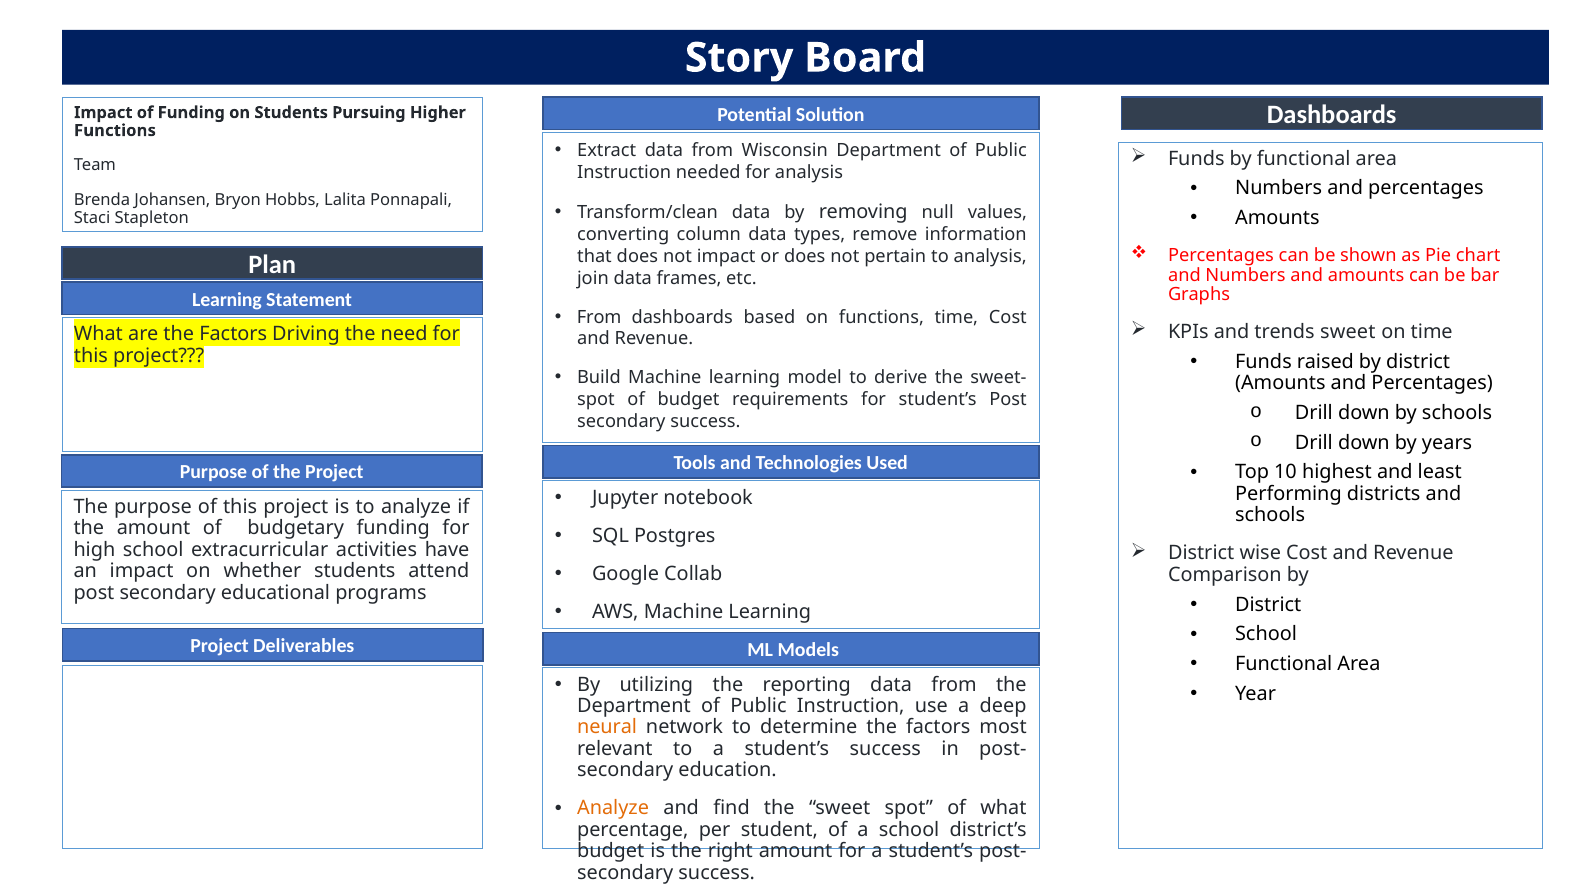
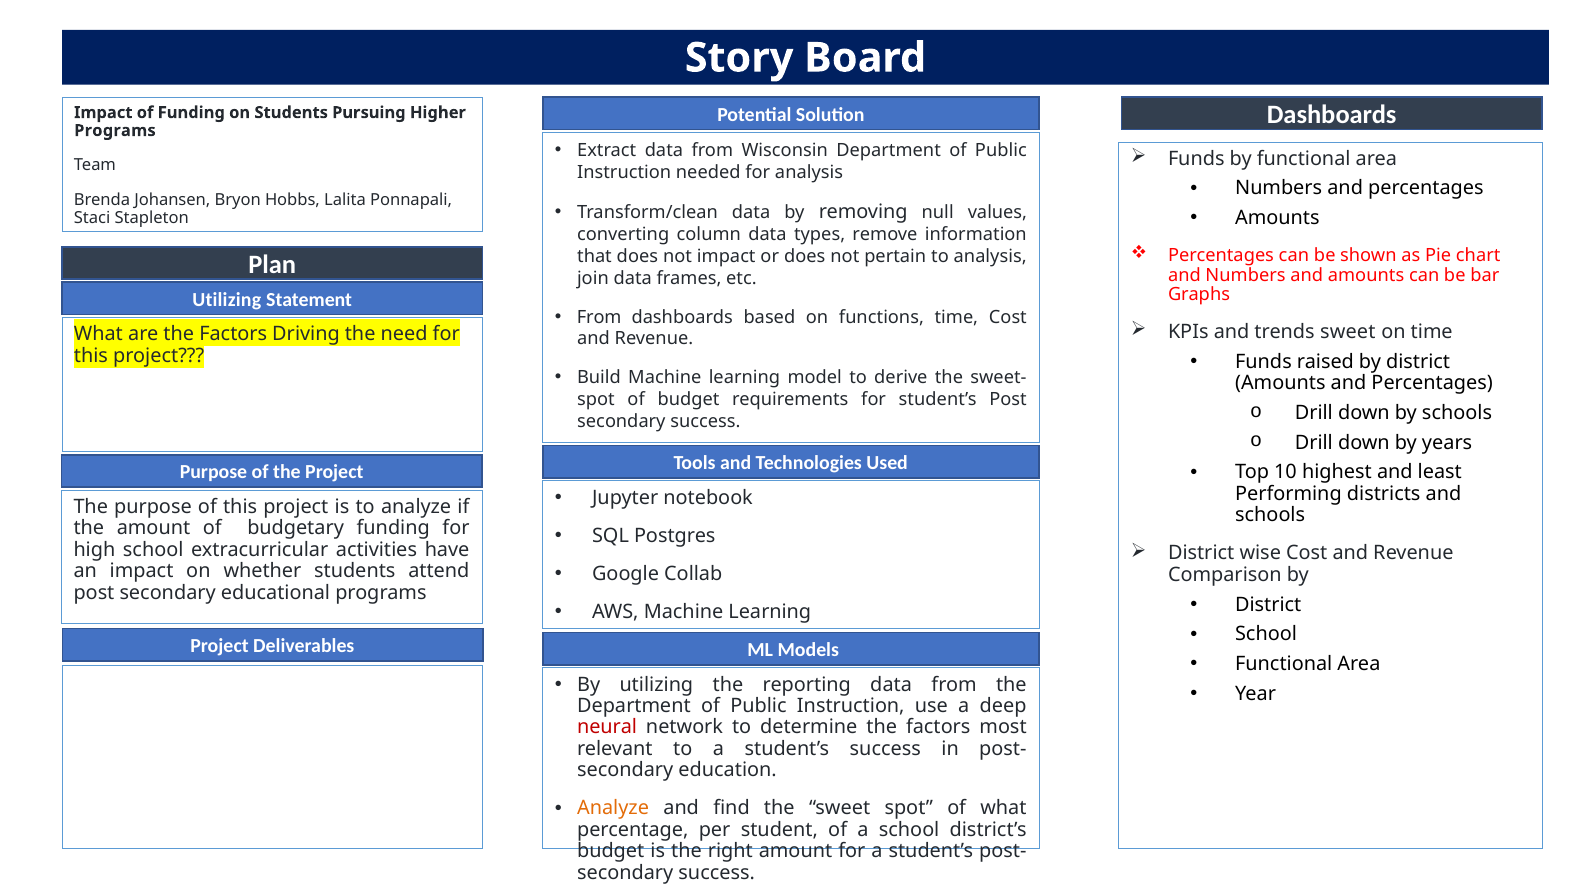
Functions: Functions -> Programs (115, 131)
Learning: Learning -> Utilizing (227, 300)
neural colour: orange -> red (607, 727)
